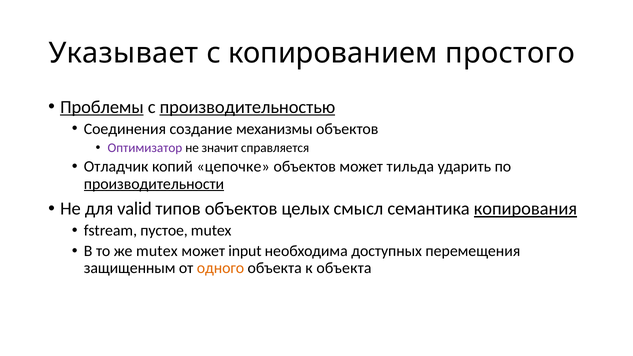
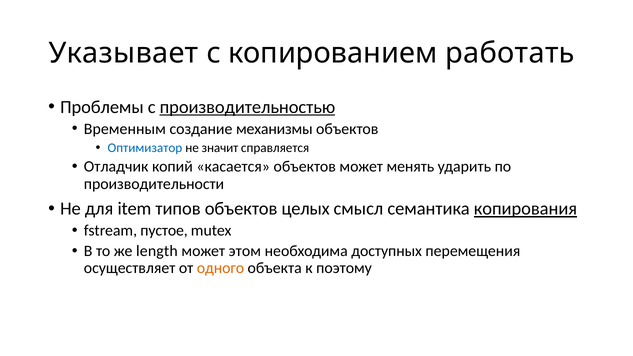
простого: простого -> работать (510, 53)
Проблемы underline: present -> none (102, 107)
Соединения: Соединения -> Временным (125, 129)
Оптимизатор colour: purple -> blue (145, 148)
цепочке: цепочке -> касается (233, 167)
тильда: тильда -> менять (410, 167)
производительности underline: present -> none (154, 184)
valid: valid -> item (134, 209)
же mutex: mutex -> length (157, 251)
input: input -> этом (245, 251)
защищенным: защищенным -> осуществляет (130, 268)
к объекта: объекта -> поэтому (344, 268)
